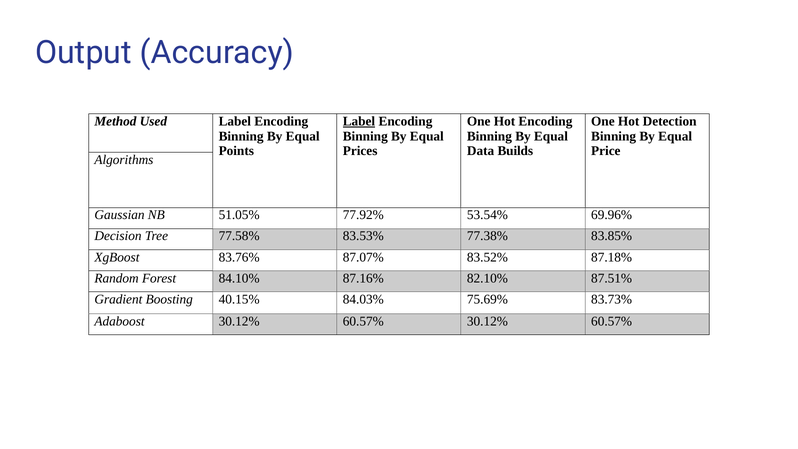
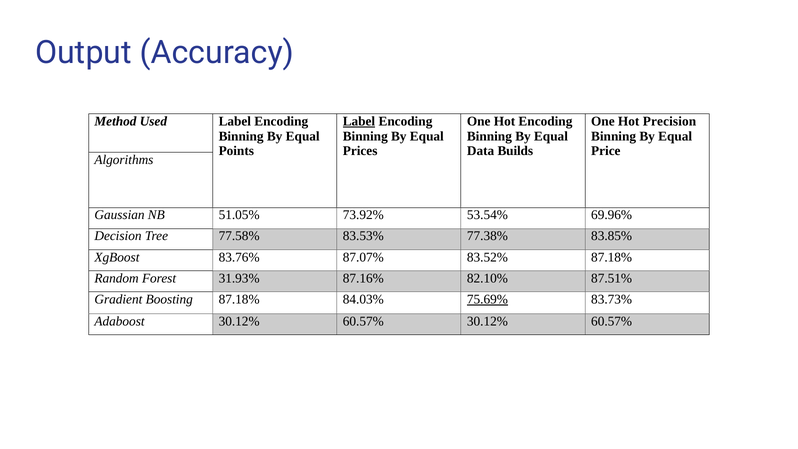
Detection: Detection -> Precision (670, 121)
77.92%: 77.92% -> 73.92% (363, 215)
84.10%: 84.10% -> 31.93% (239, 278)
Boosting 40.15%: 40.15% -> 87.18% (239, 299)
75.69% underline: none -> present (487, 299)
